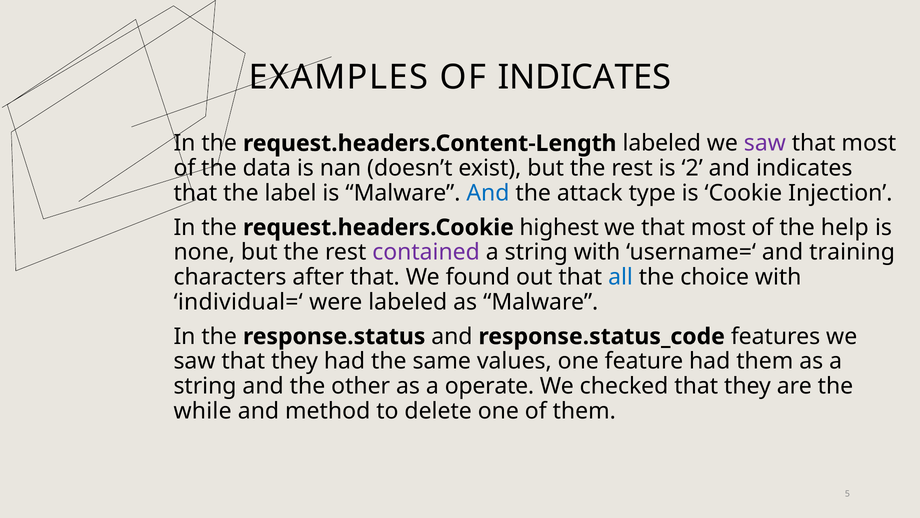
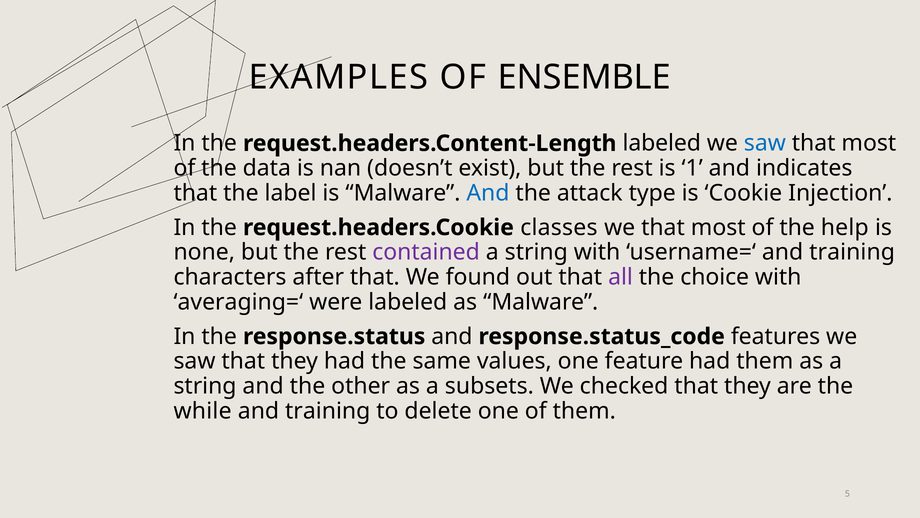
OF INDICATES: INDICATES -> ENSEMBLE (584, 77)
saw colour: purple -> blue (765, 143)
2: 2 -> 1 (692, 168)
highest: highest -> classes (559, 227)
all colour: blue -> purple (620, 277)
individual=‘: individual=‘ -> averaging=‘ (238, 302)
operate: operate -> subsets (489, 386)
method: method -> training (328, 411)
